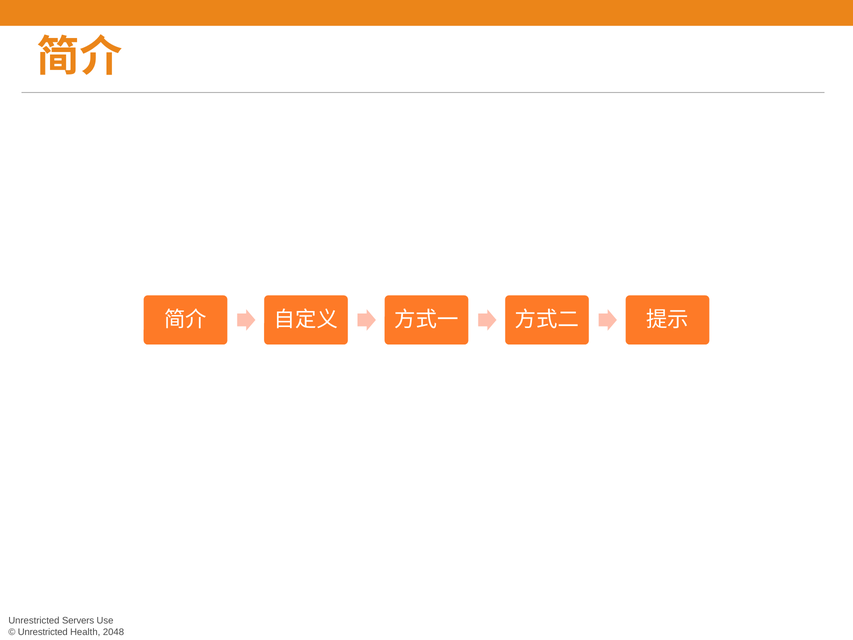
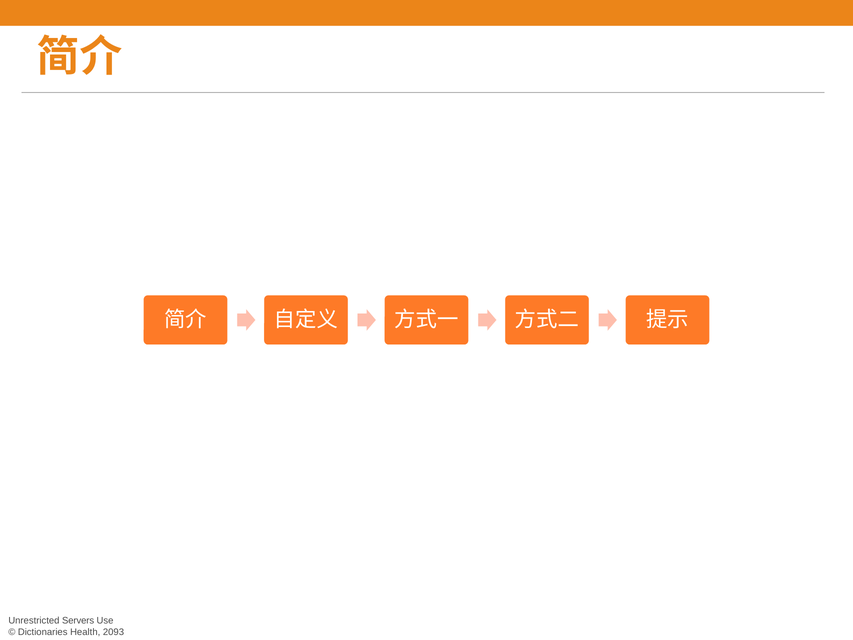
Unrestricted: Unrestricted -> Dictionaries (43, 632)
2048: 2048 -> 2093 (113, 632)
